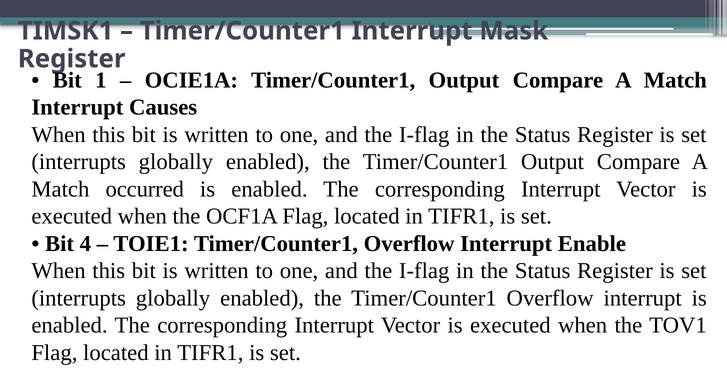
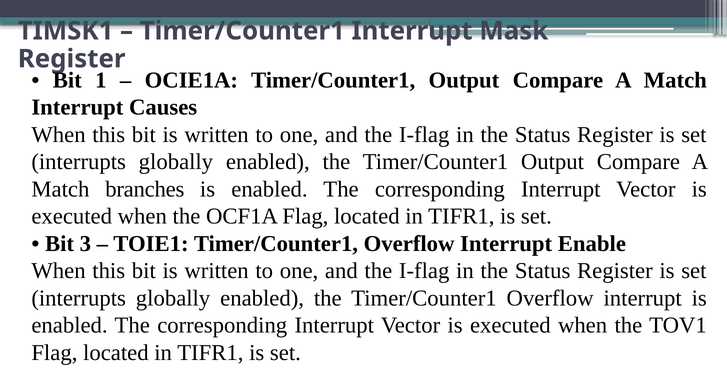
occurred: occurred -> branches (145, 189)
4: 4 -> 3 (85, 244)
